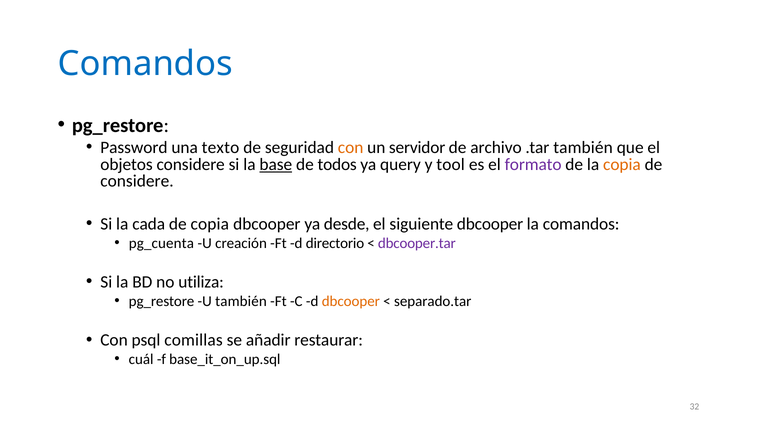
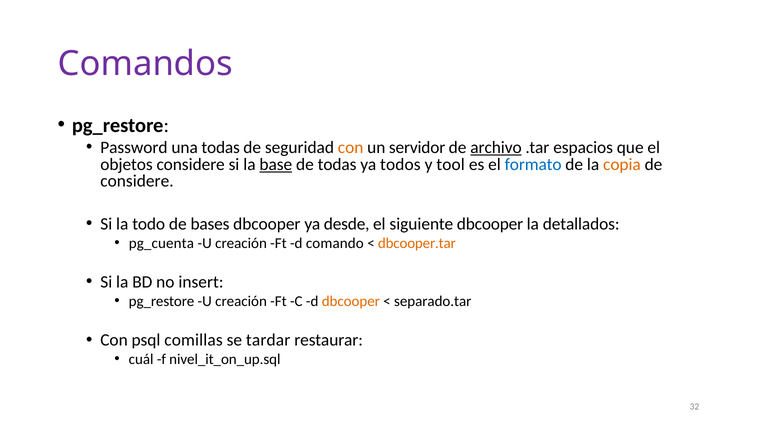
Comandos colour: blue -> purple (145, 64)
una texto: texto -> todas (221, 147)
archivo underline: none -> present (496, 147)
.tar también: también -> espacios (583, 147)
de todos: todos -> todas (337, 164)
query: query -> todos (400, 164)
formato colour: purple -> blue (533, 164)
cada: cada -> todo (149, 224)
de copia: copia -> bases (210, 224)
la comandos: comandos -> detallados (581, 224)
directorio: directorio -> comando (335, 243)
dbcooper.tar colour: purple -> orange (417, 243)
utiliza: utiliza -> insert (201, 282)
pg_restore U también: también -> creación (241, 301)
añadir: añadir -> tardar (268, 340)
base_it_on_up.sql: base_it_on_up.sql -> nivel_it_on_up.sql (225, 359)
